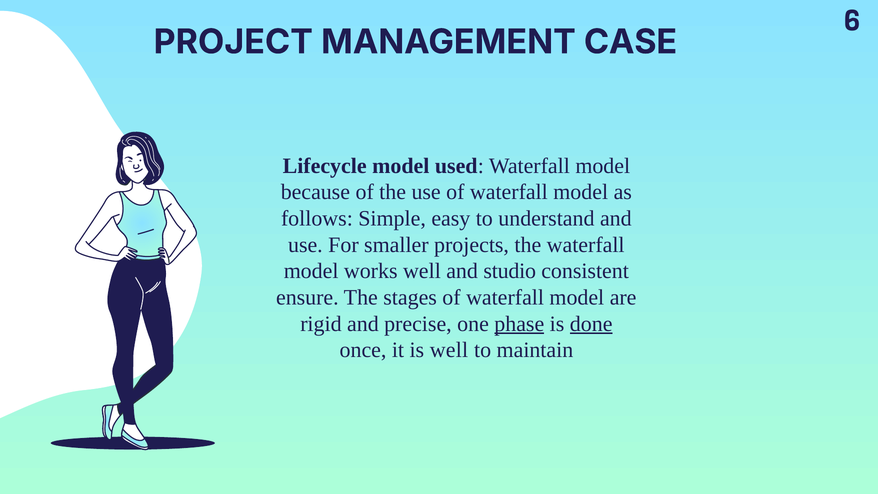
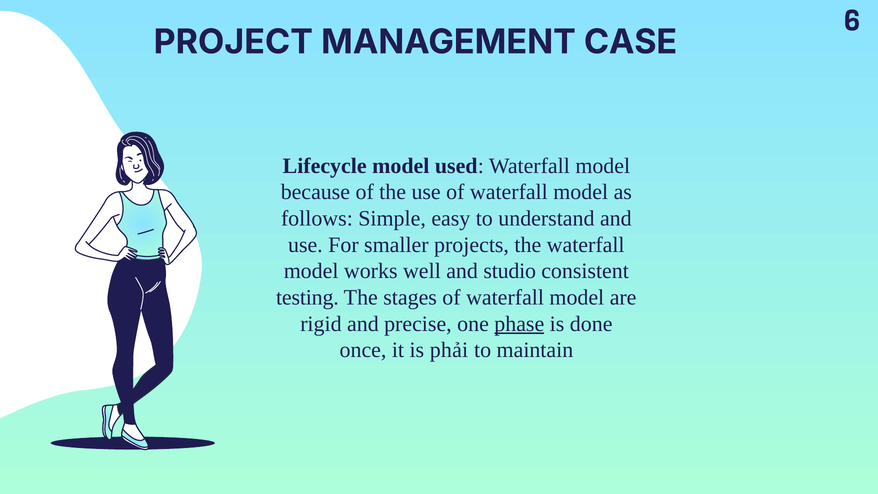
ensure: ensure -> testing (307, 297)
done underline: present -> none (591, 324)
is well: well -> phải (449, 350)
